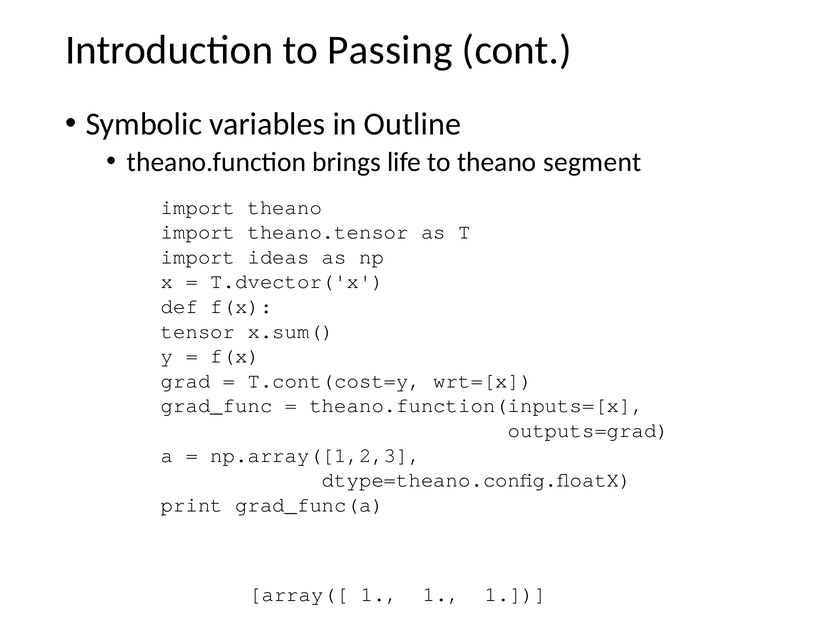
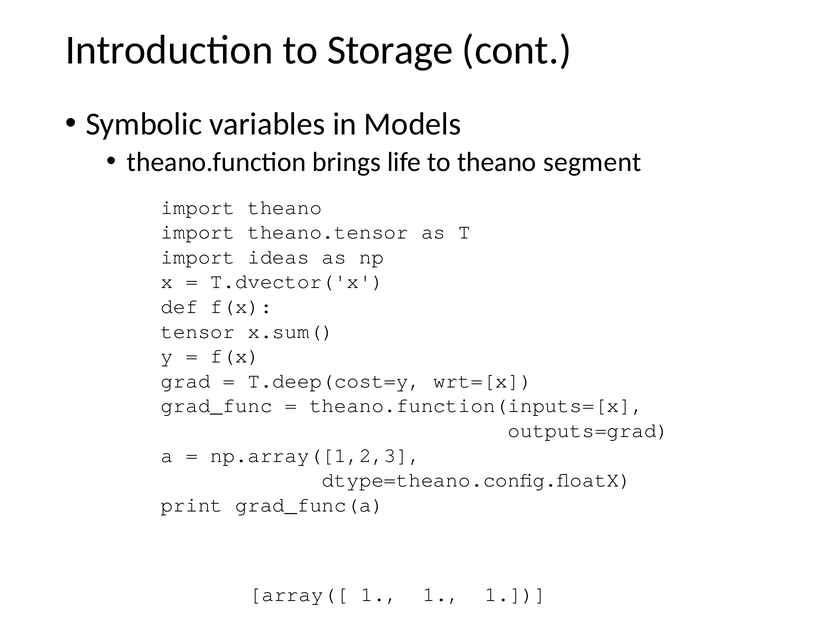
Passing: Passing -> Storage (390, 50)
Outline: Outline -> Models (413, 124)
T.cont(cost=y: T.cont(cost=y -> T.deep(cost=y (334, 381)
